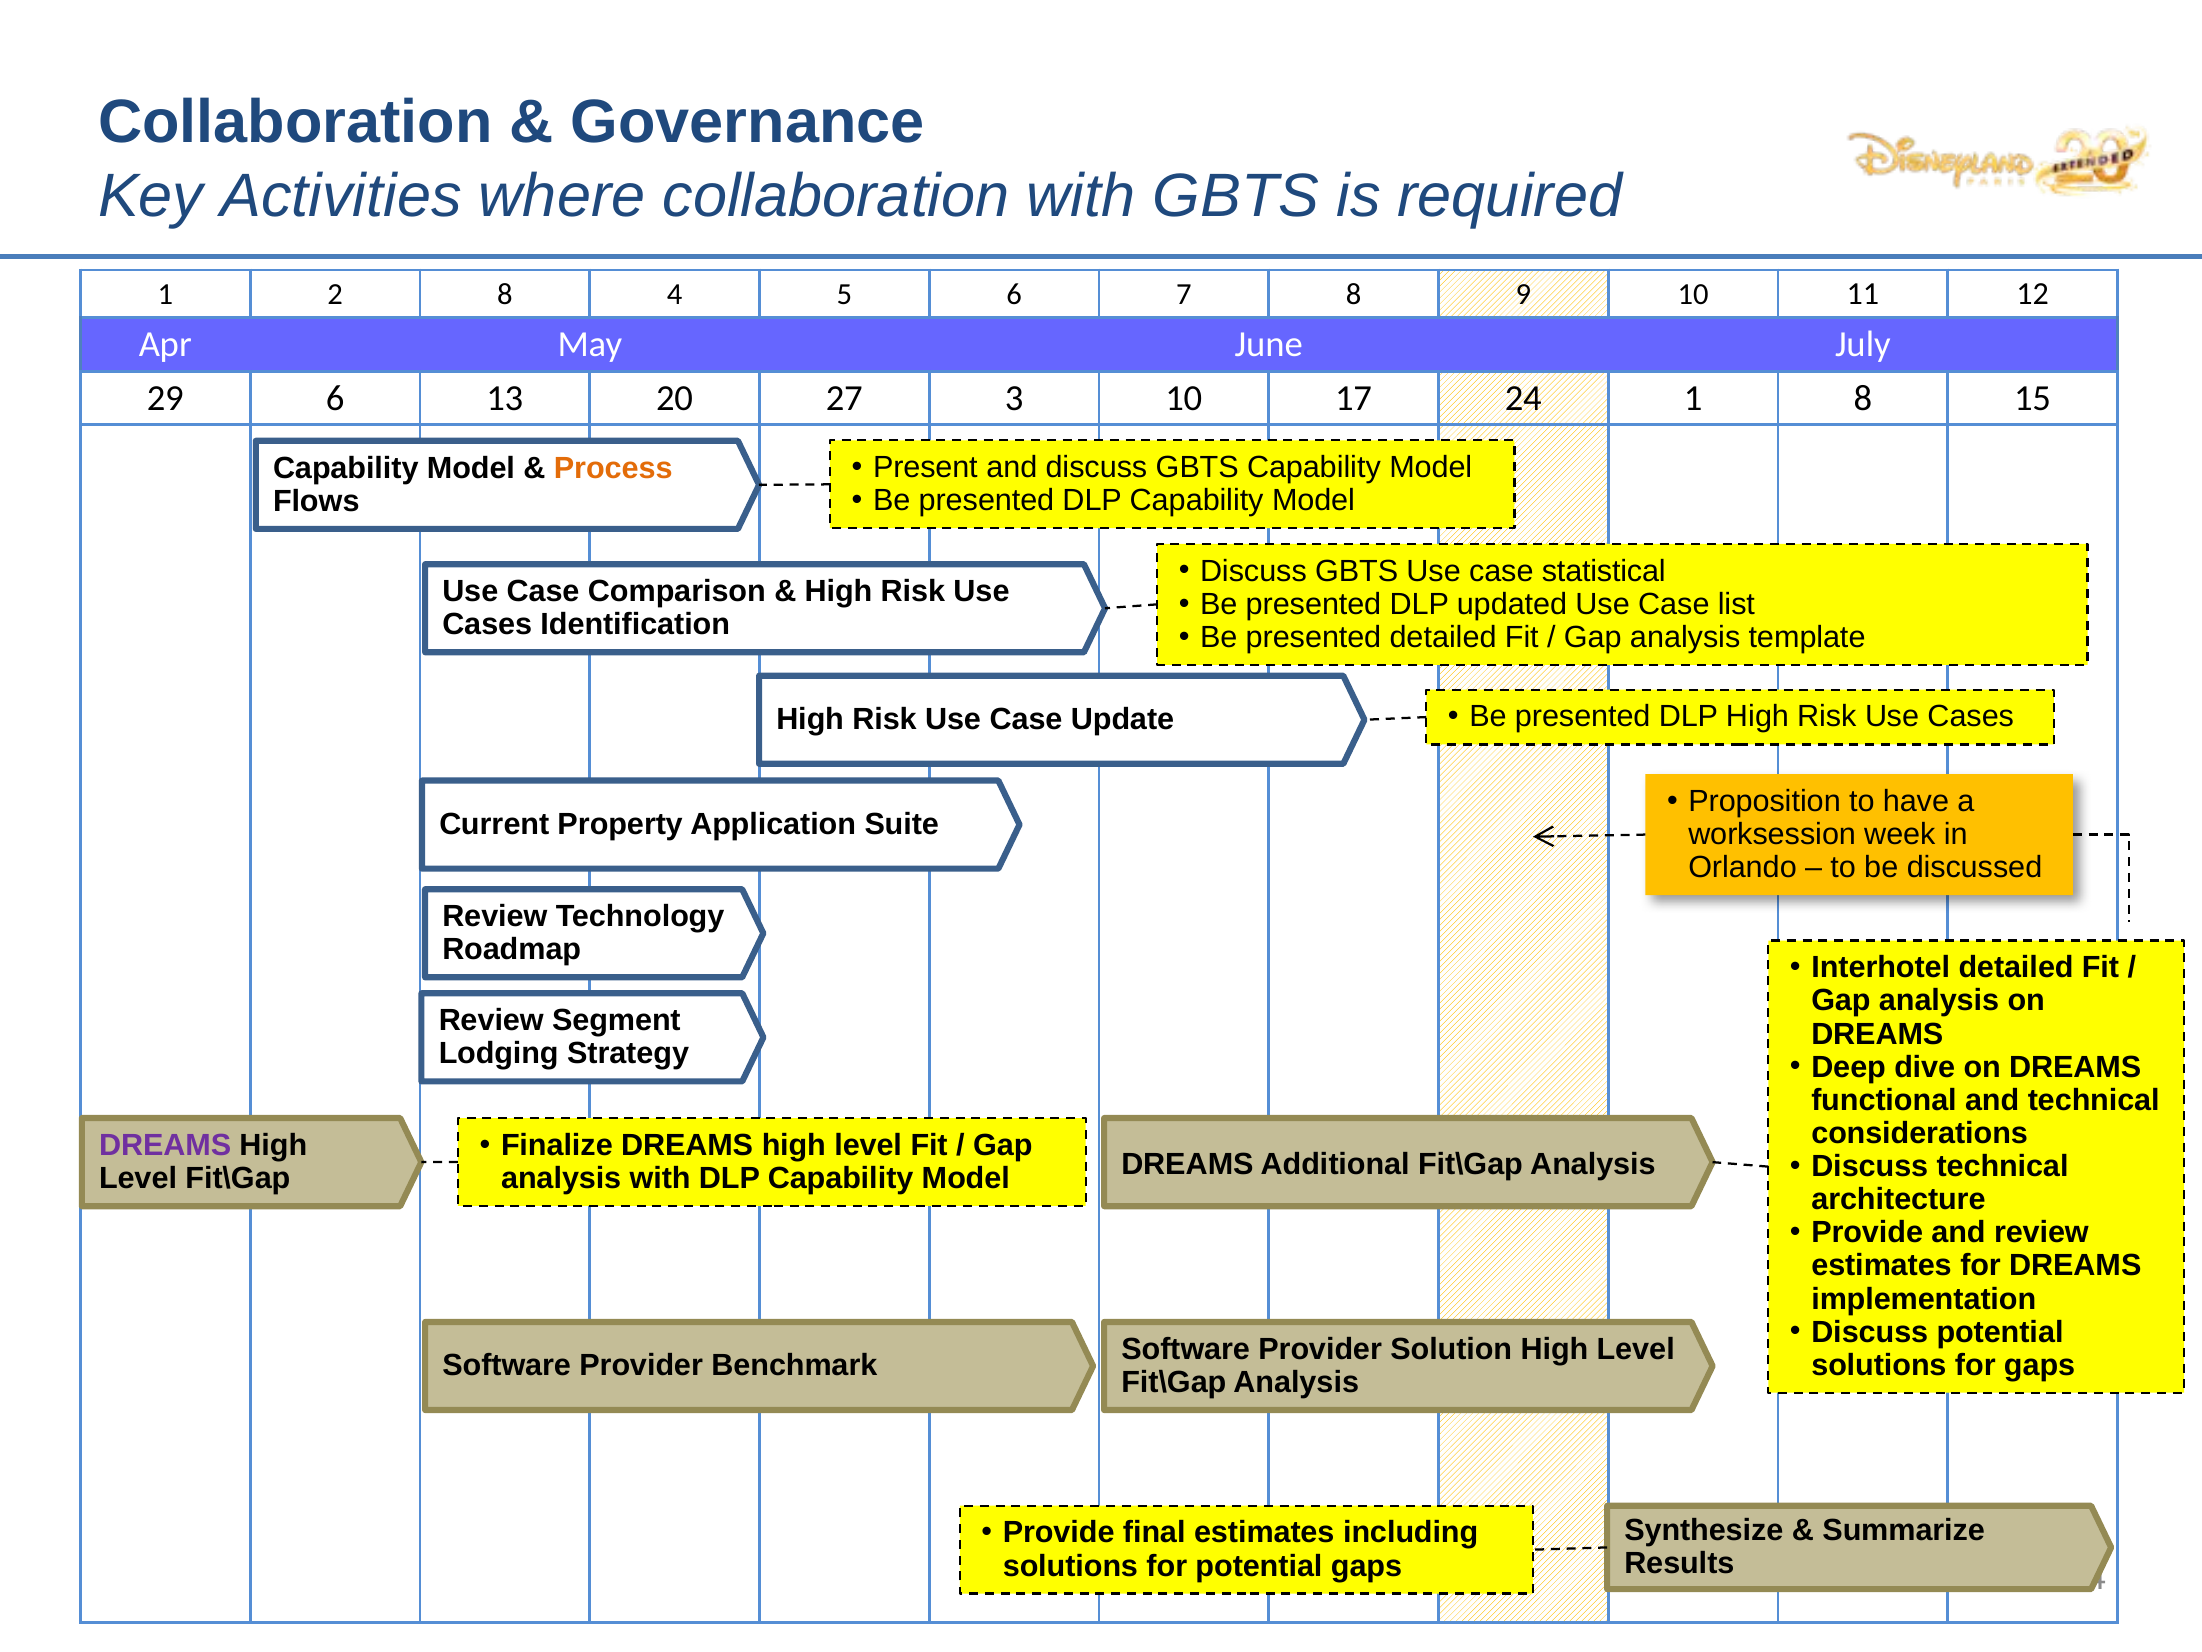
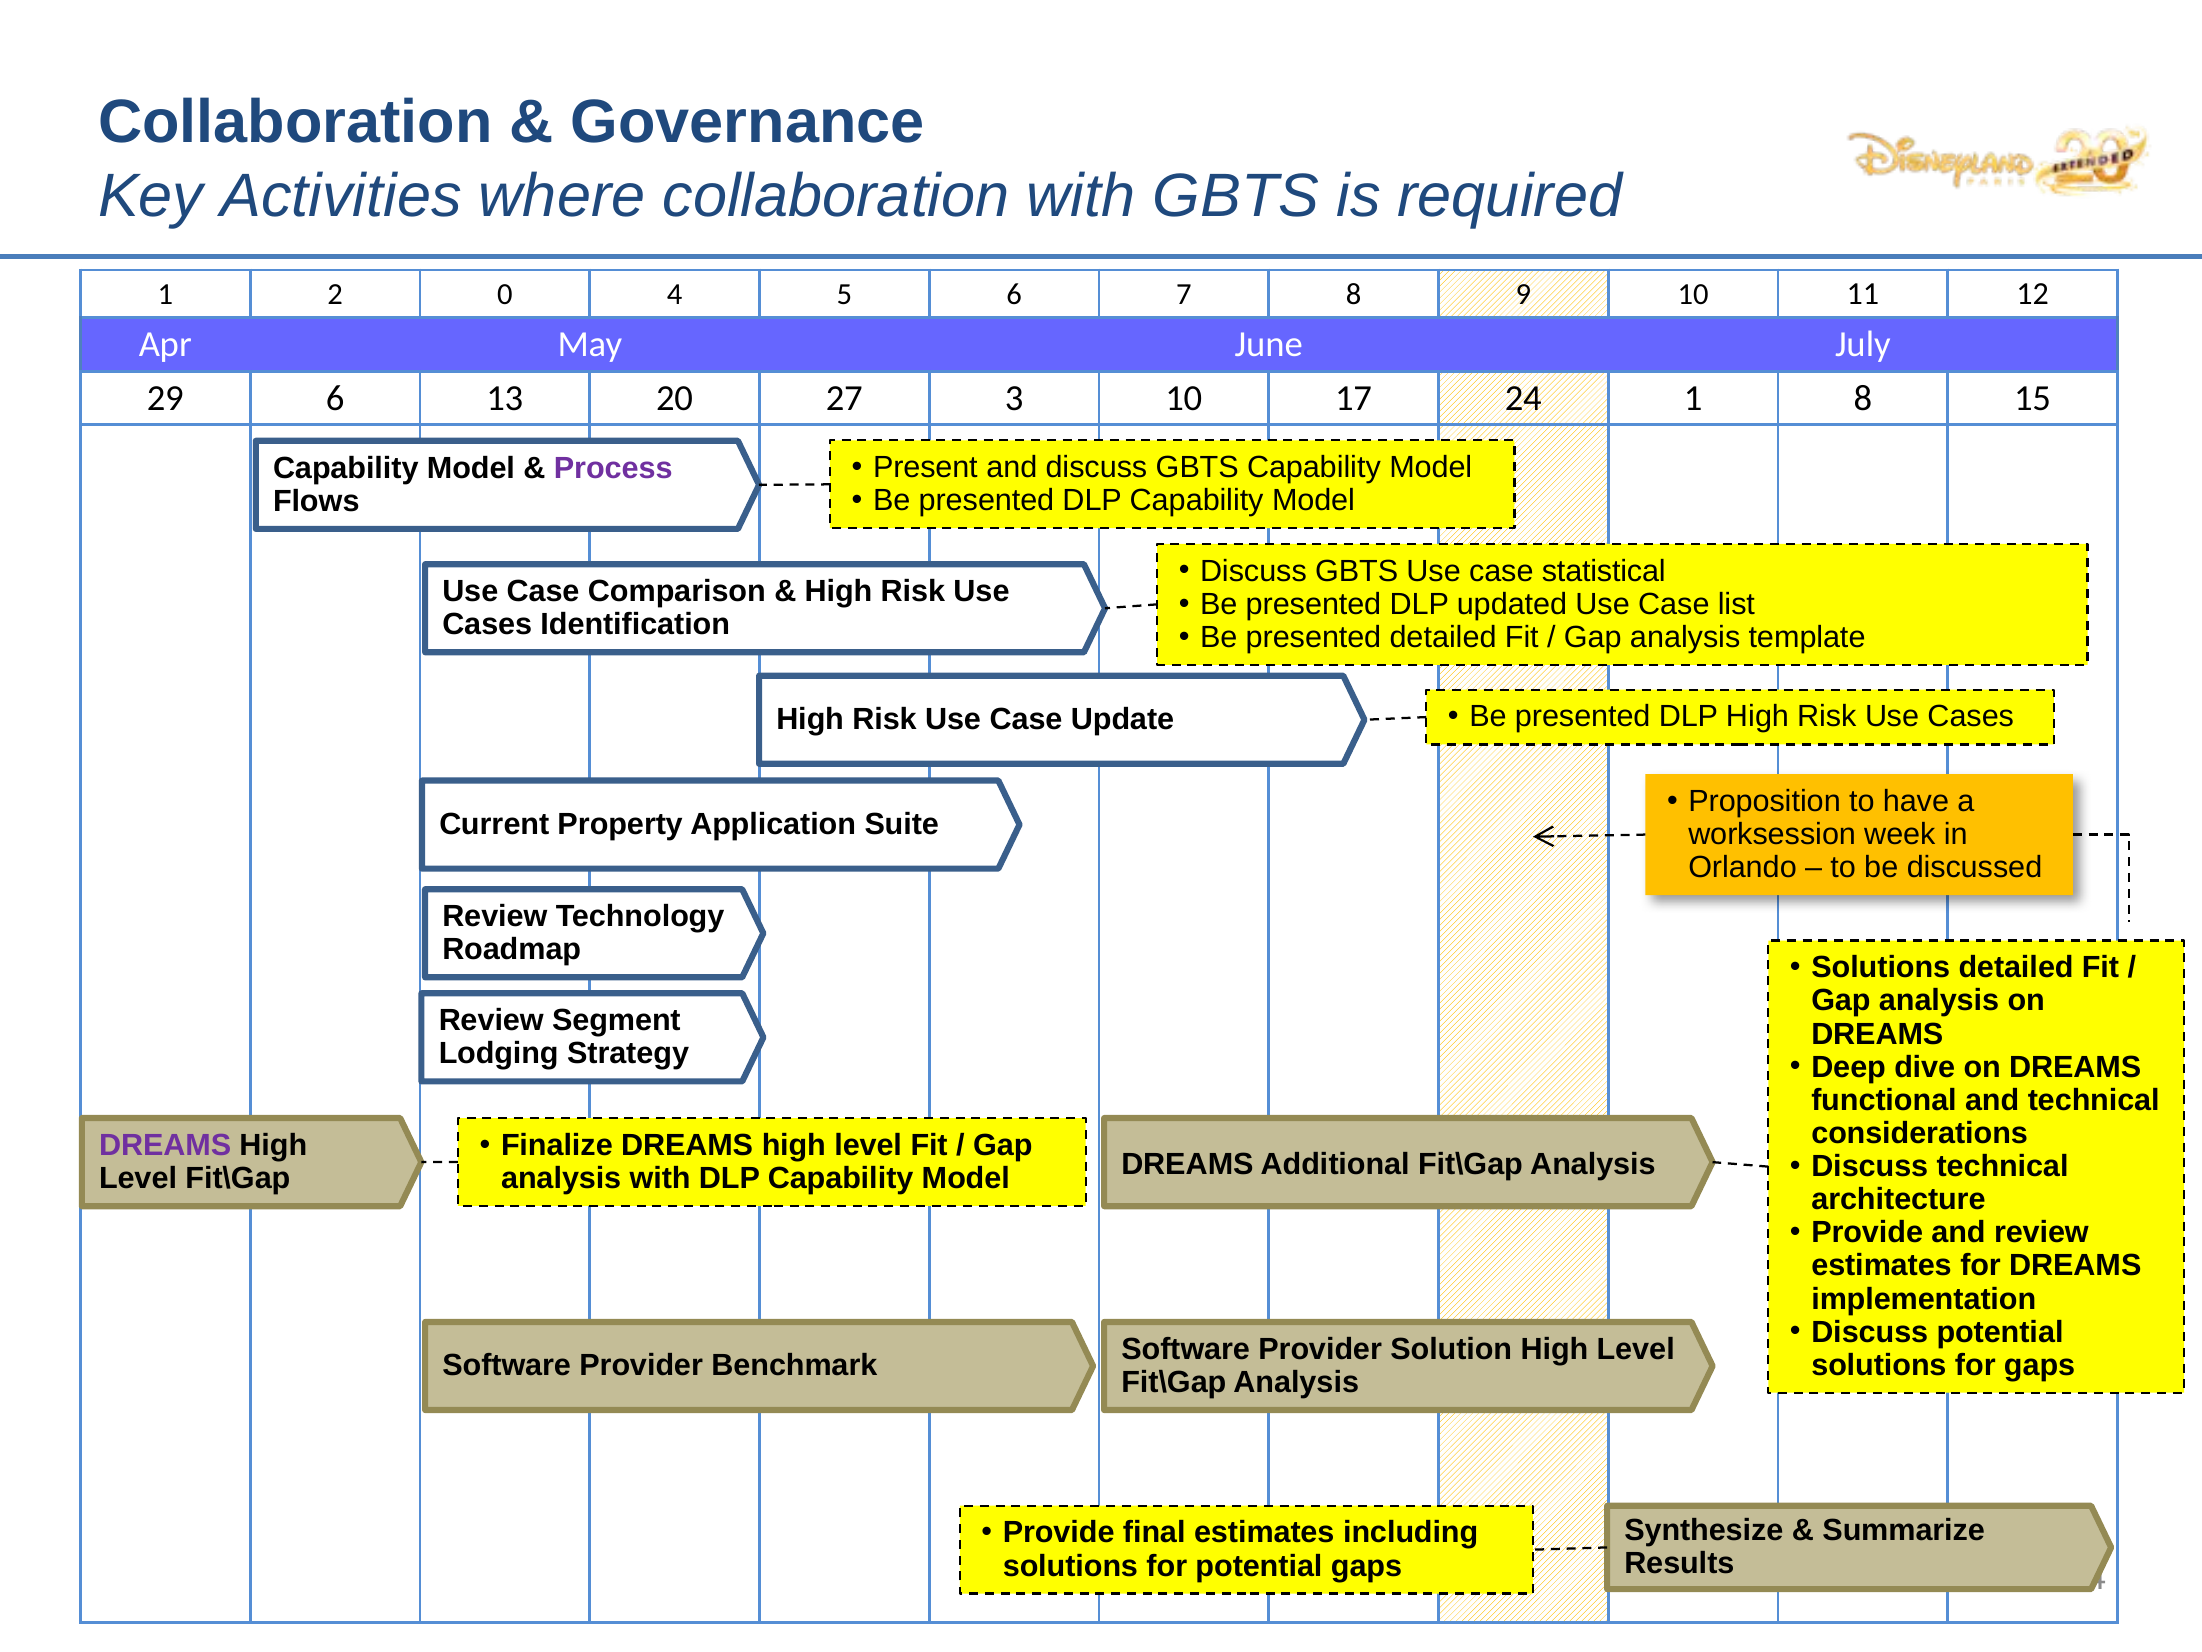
2 8: 8 -> 0 (505, 294)
Process colour: orange -> purple (613, 468)
Interhotel: Interhotel -> Solutions (1881, 967)
